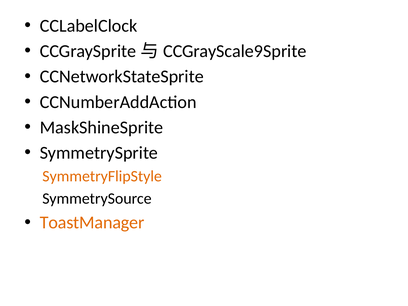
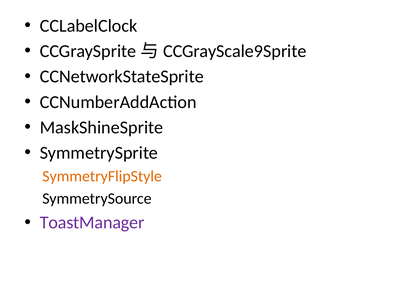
ToastManager colour: orange -> purple (92, 223)
